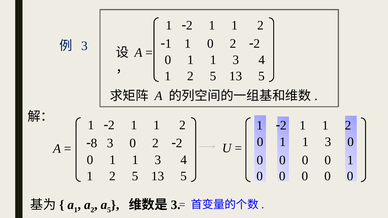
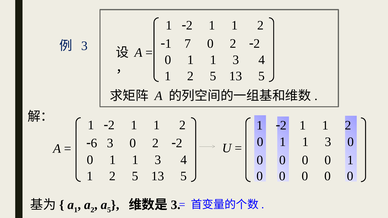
1: 1 -> 7 (188, 44)
8: 8 -> 6 (94, 143)
